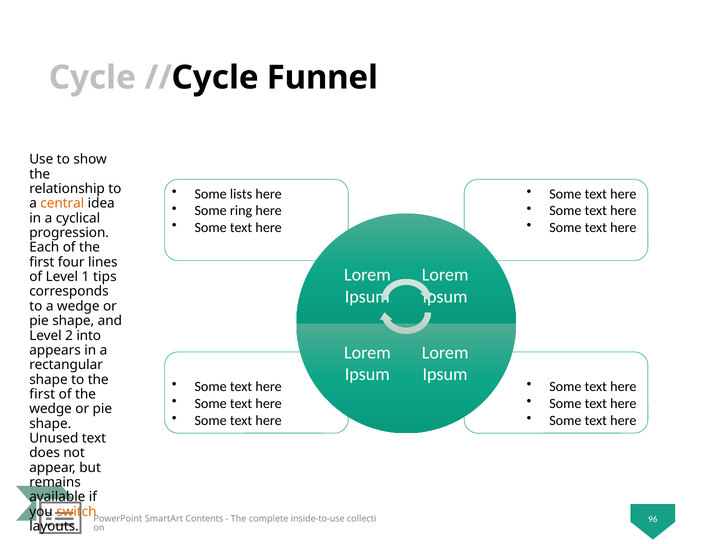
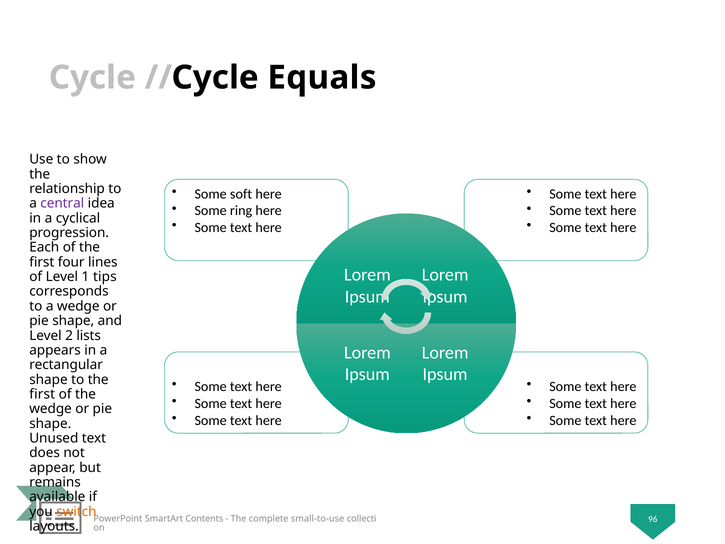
Funnel: Funnel -> Equals (322, 78)
lists: lists -> soft (241, 194)
central colour: orange -> purple (62, 203)
into: into -> lists (89, 335)
inside-to-use: inside-to-use -> small-to-use (318, 518)
